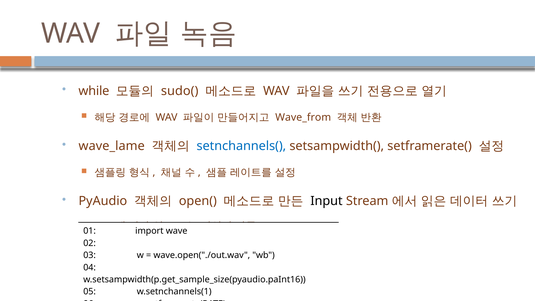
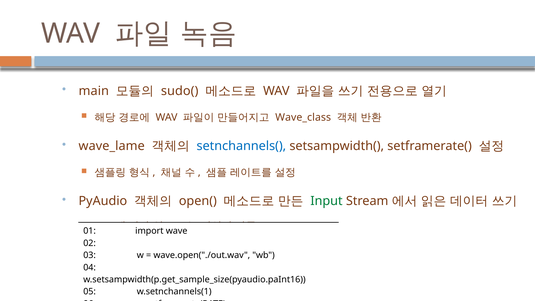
while: while -> main (94, 91)
Wave_from: Wave_from -> Wave_class (303, 117)
Input colour: black -> green (326, 201)
